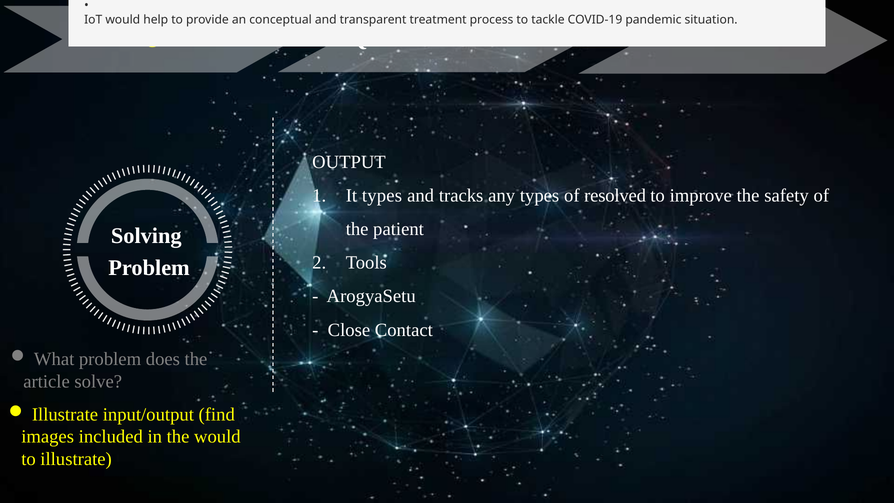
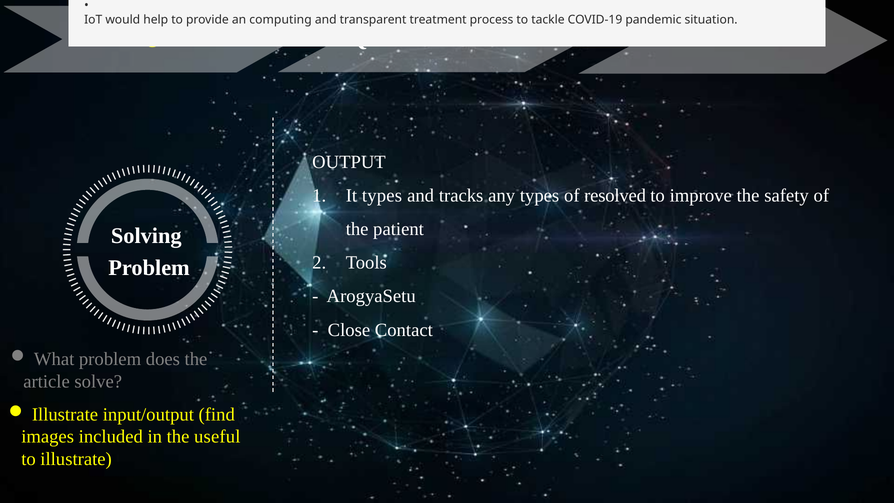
conceptual: conceptual -> computing (281, 20)
the would: would -> useful (217, 437)
